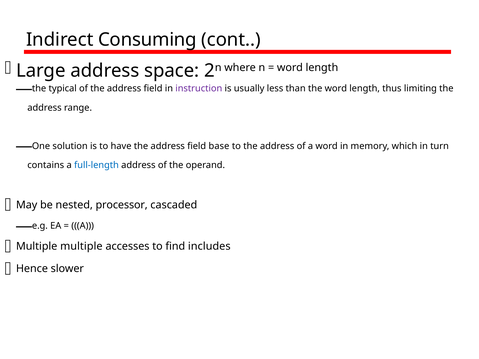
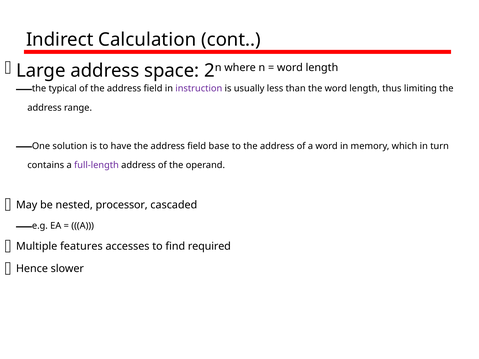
Consuming: Consuming -> Calculation (147, 40)
full-length colour: blue -> purple (96, 165)
Multiple multiple: multiple -> features (81, 247)
includes: includes -> required (209, 247)
